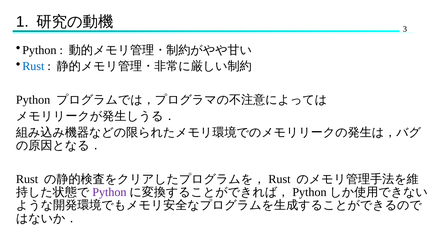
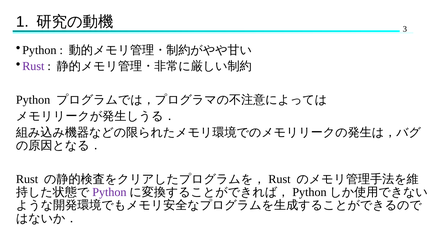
Rust colour: blue -> purple (33, 66)
